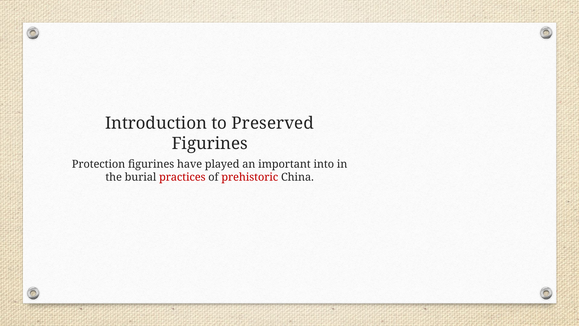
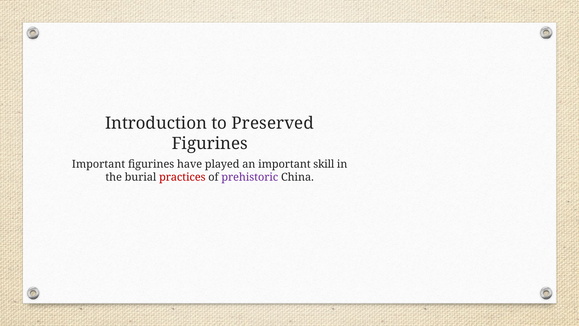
Protection: Protection -> Important (99, 164)
into: into -> skill (324, 164)
prehistoric colour: red -> purple (250, 177)
